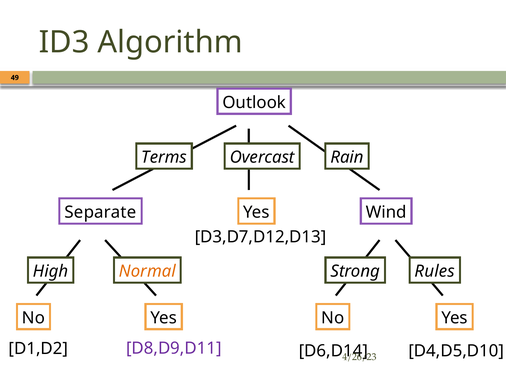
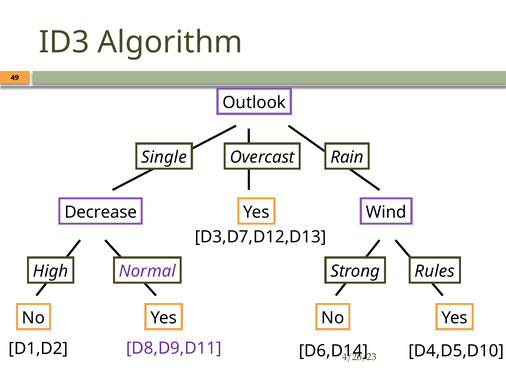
Terms: Terms -> Single (164, 157)
Separate: Separate -> Decrease (101, 212)
Normal colour: orange -> purple (147, 271)
